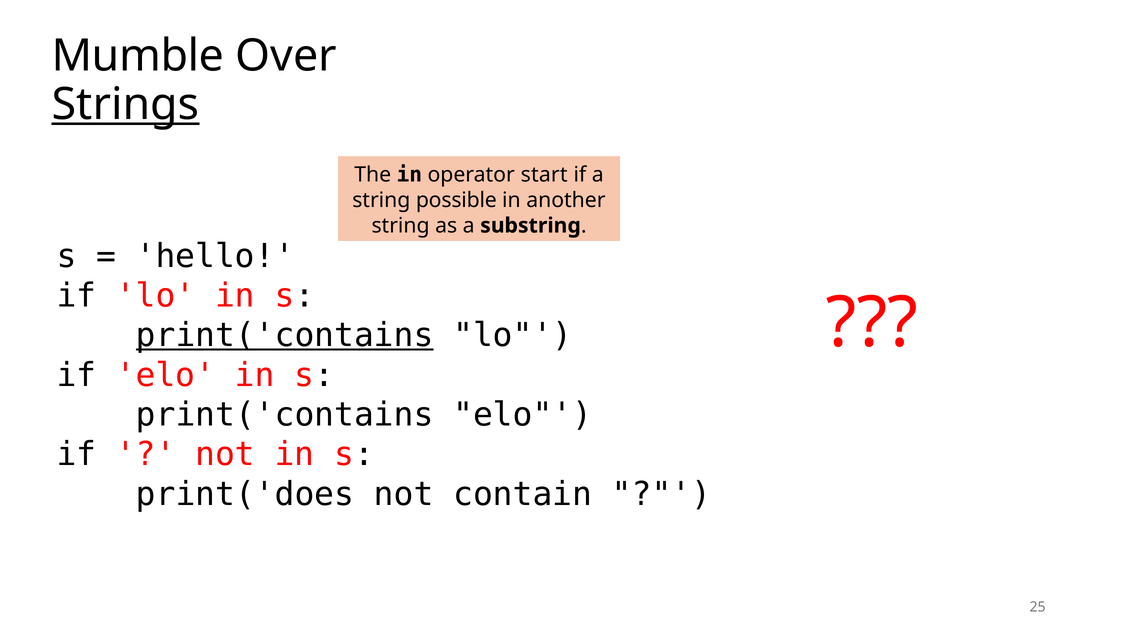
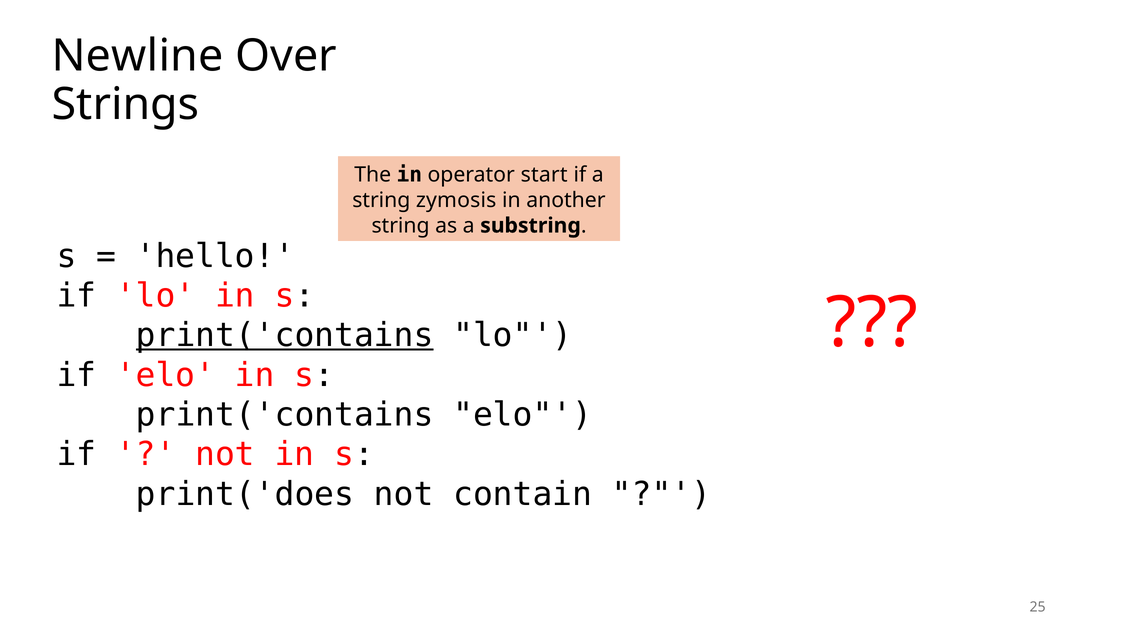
Mumble: Mumble -> Newline (138, 56)
Strings underline: present -> none (126, 104)
possible: possible -> zymosis (456, 200)
